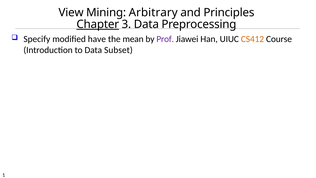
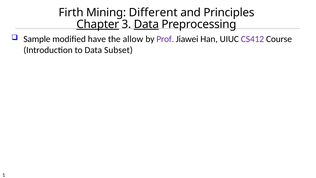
View: View -> Firth (71, 13)
Arbitrary: Arbitrary -> Different (153, 13)
Data underline: none -> present (146, 24)
Specify: Specify -> Sample (37, 39)
mean: mean -> allow (133, 39)
CS412 colour: orange -> purple (252, 39)
